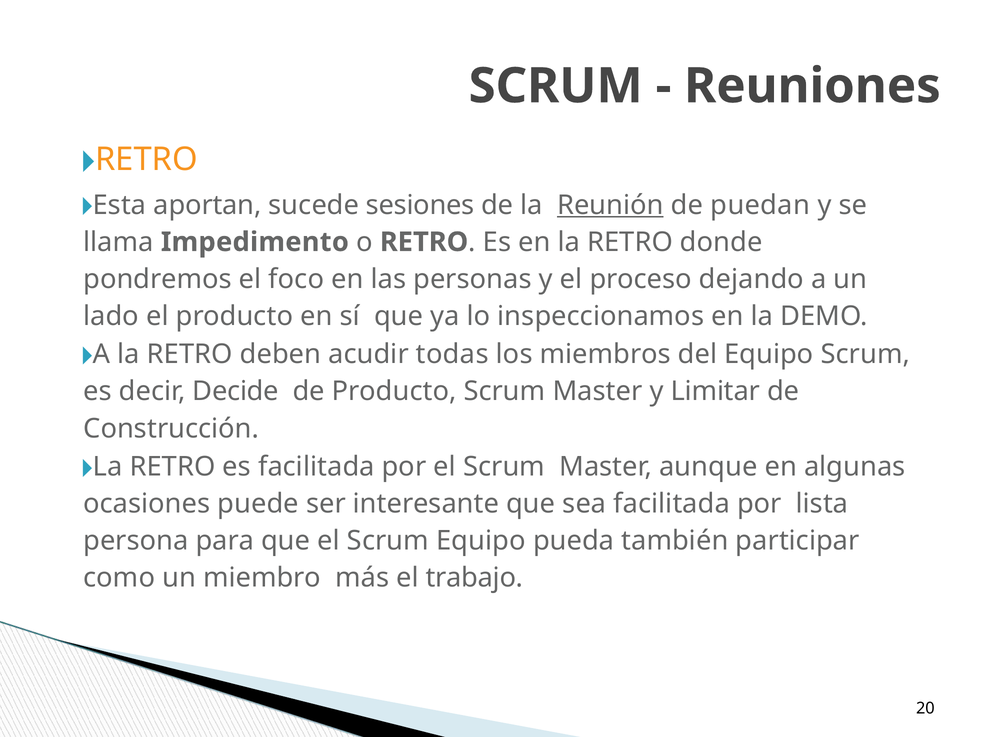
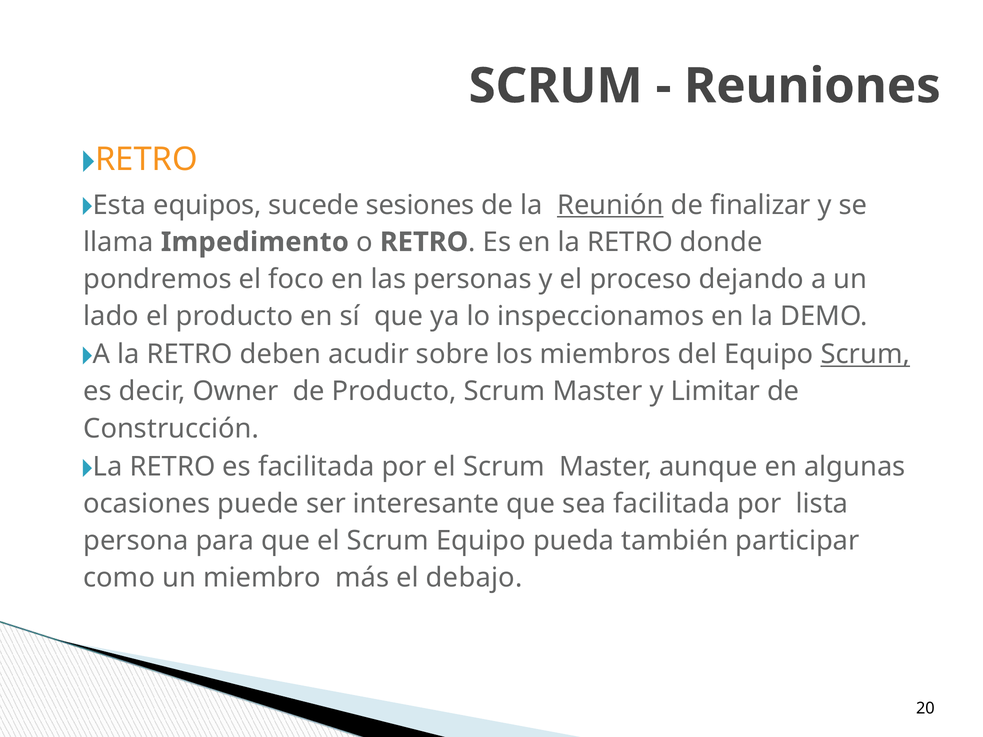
aportan: aportan -> equipos (207, 205)
puedan: puedan -> finalizar (760, 205)
todas: todas -> sobre (452, 355)
Scrum underline: none -> present (865, 355)
Decide: Decide -> Owner (236, 392)
trabajo: trabajo -> debajo (474, 578)
